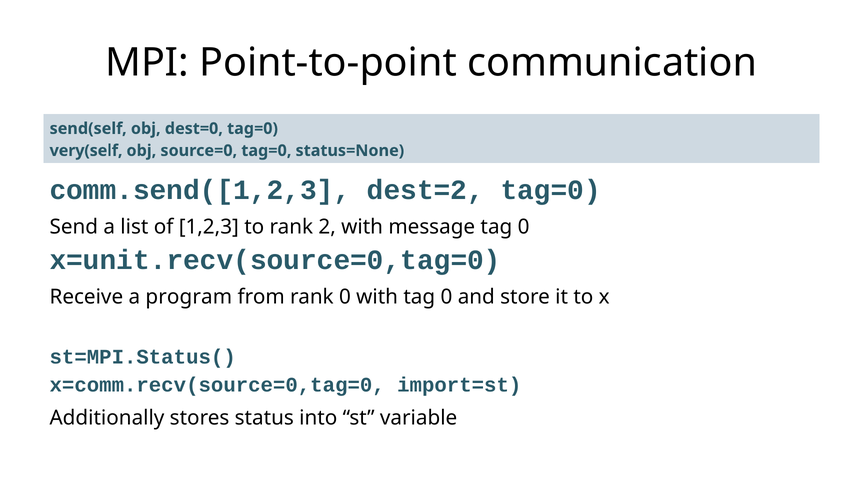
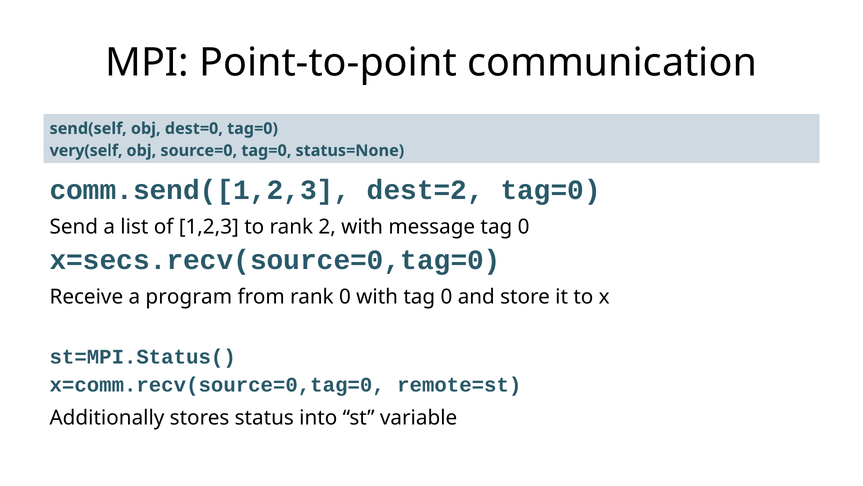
x=unit.recv(source=0,tag=0: x=unit.recv(source=0,tag=0 -> x=secs.recv(source=0,tag=0 (275, 260)
import=st: import=st -> remote=st (459, 385)
